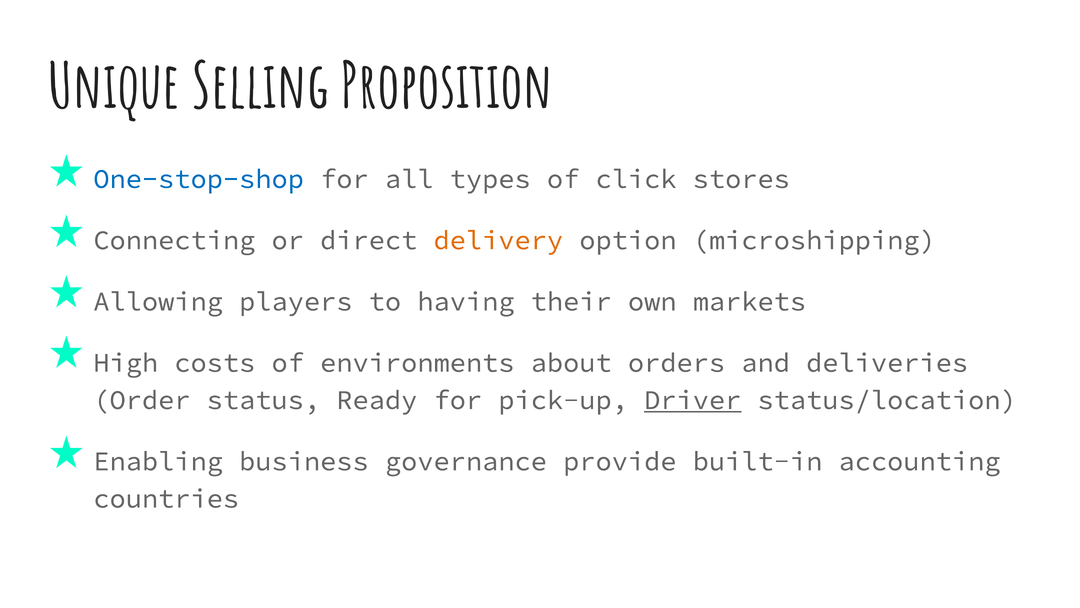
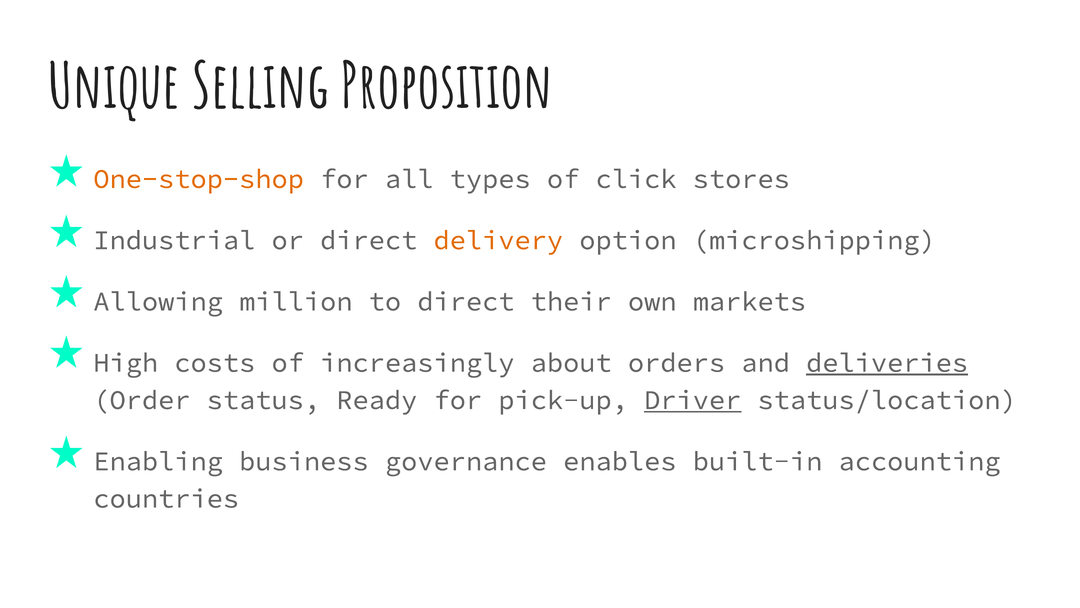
One-stop-shop colour: blue -> orange (199, 179)
Connecting: Connecting -> Industrial (174, 240)
players: players -> million (296, 301)
to having: having -> direct (466, 301)
environments: environments -> increasingly (417, 363)
deliveries underline: none -> present (887, 363)
provide: provide -> enables (620, 461)
